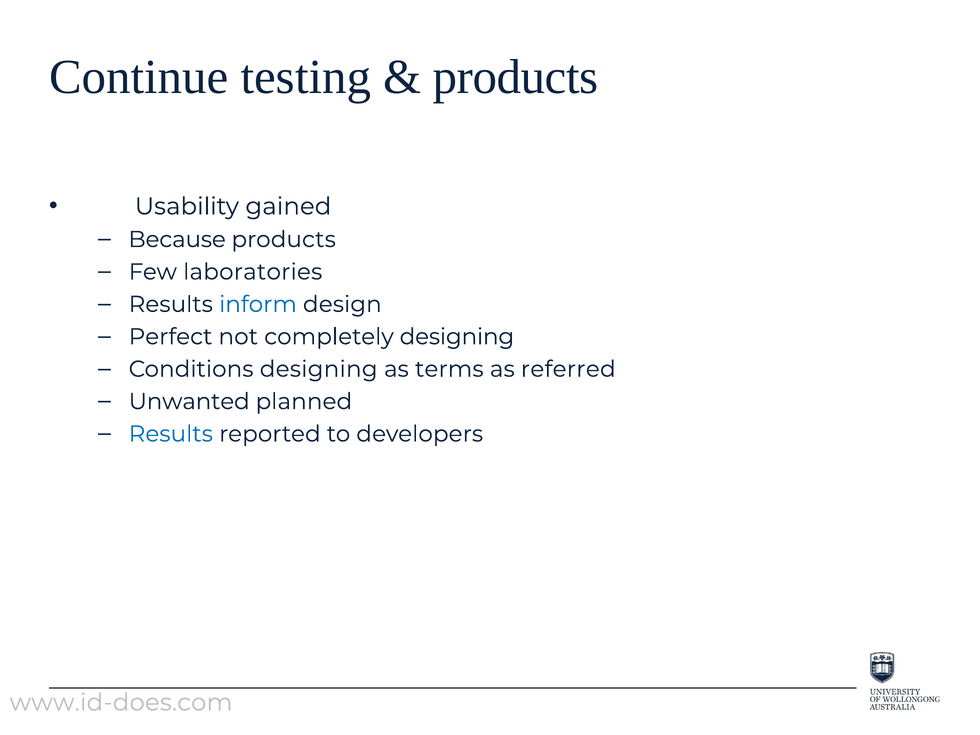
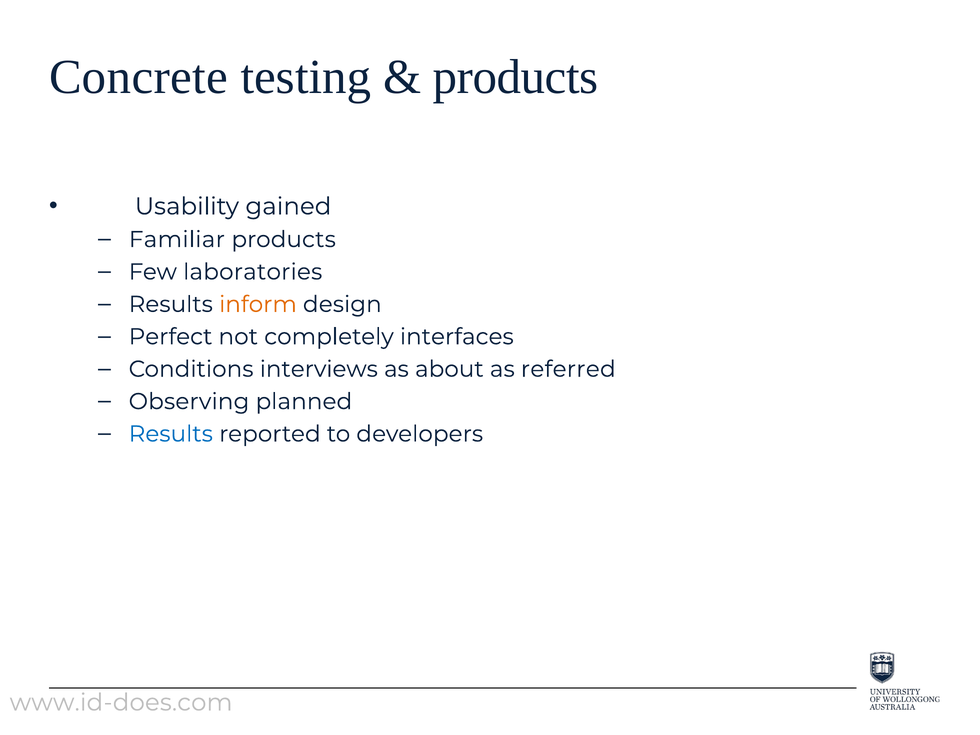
Continue: Continue -> Concrete (139, 77)
Because: Because -> Familiar (177, 239)
inform colour: blue -> orange (258, 304)
completely designing: designing -> interfaces (457, 337)
Conditions designing: designing -> interviews (319, 369)
terms: terms -> about (449, 369)
Unwanted: Unwanted -> Observing (189, 402)
